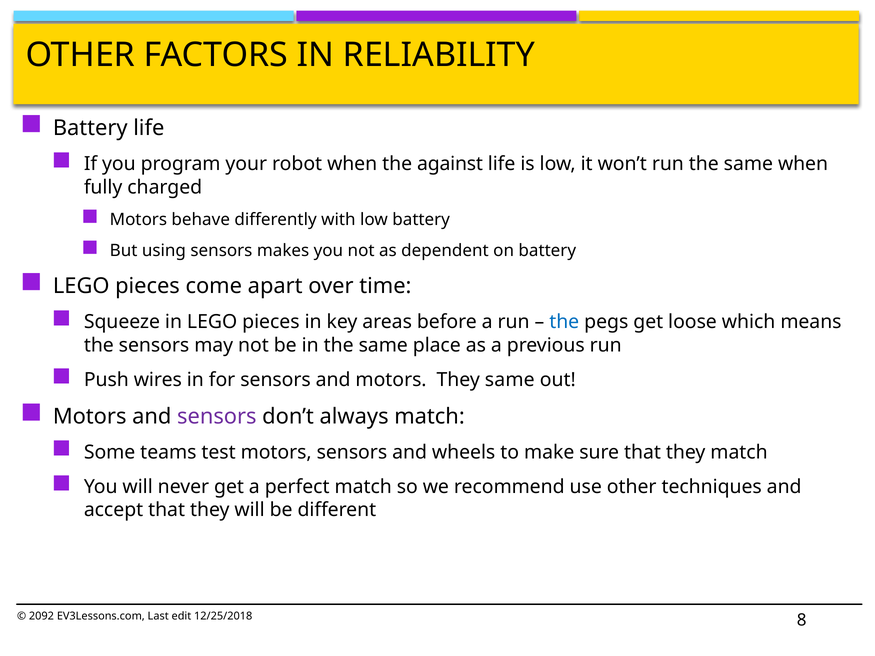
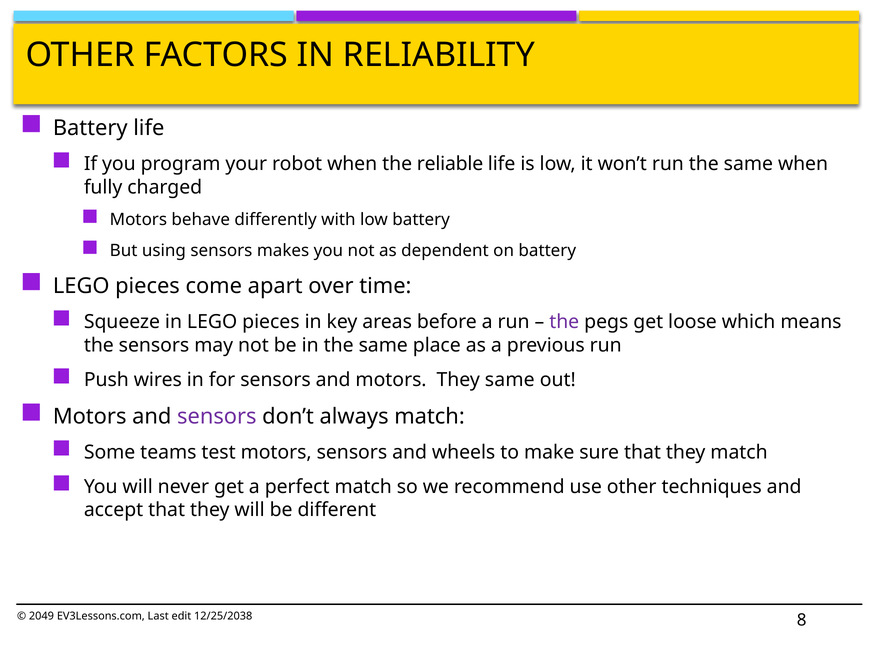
against: against -> reliable (450, 164)
the colour: blue -> purple (564, 322)
2092: 2092 -> 2049 (41, 616)
12/25/2018: 12/25/2018 -> 12/25/2038 (223, 616)
